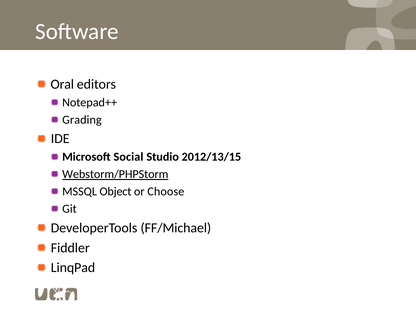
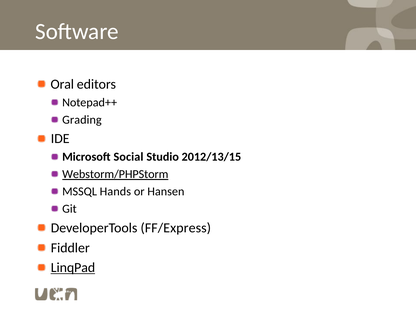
Object: Object -> Hands (115, 192)
Choose: Choose -> Hansen (166, 192)
FF/Michael: FF/Michael -> FF/Express (176, 228)
LinqPad underline: none -> present (73, 268)
